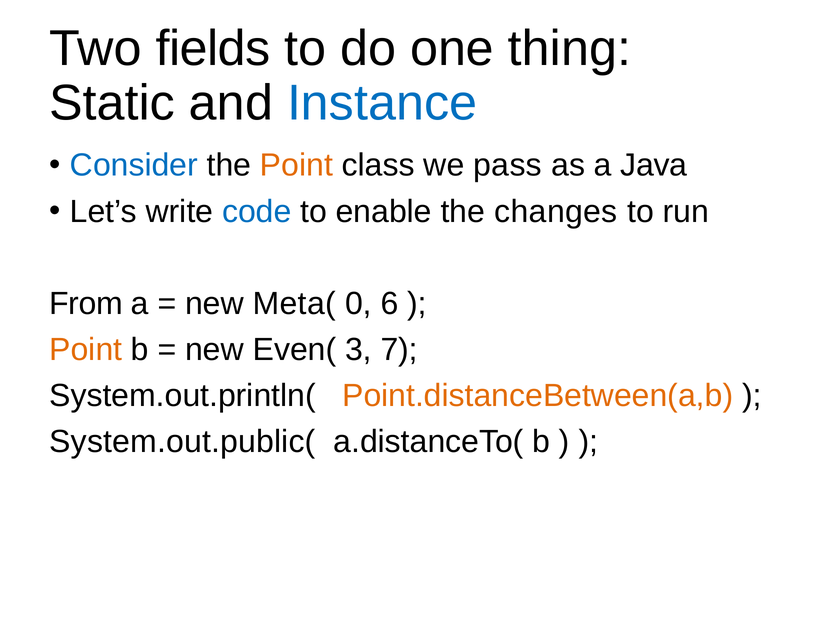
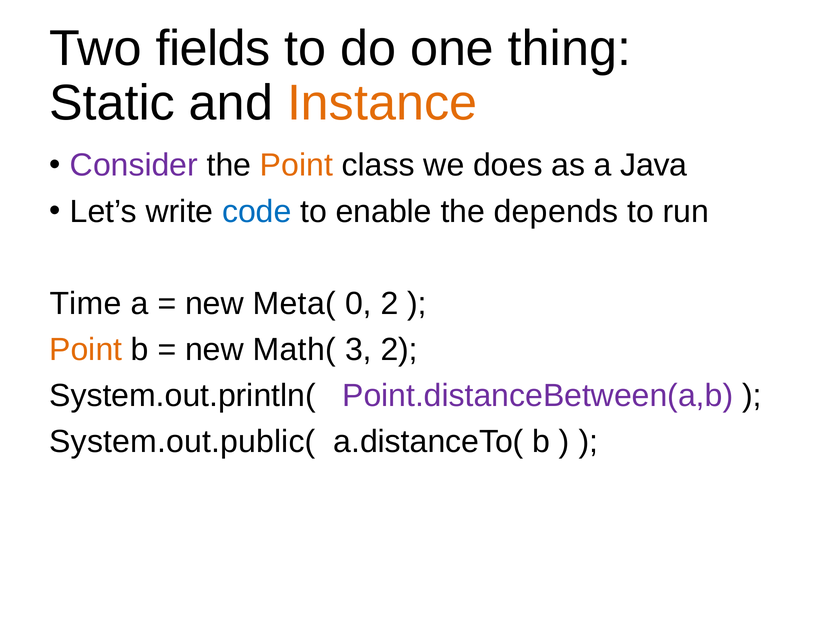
Instance colour: blue -> orange (382, 103)
Consider colour: blue -> purple (134, 165)
pass: pass -> does (508, 165)
changes: changes -> depends (556, 211)
From: From -> Time (86, 304)
0 6: 6 -> 2 (389, 304)
Even(: Even( -> Math( (294, 350)
3 7: 7 -> 2 (399, 350)
Point.distanceBetween(a,b colour: orange -> purple (538, 396)
